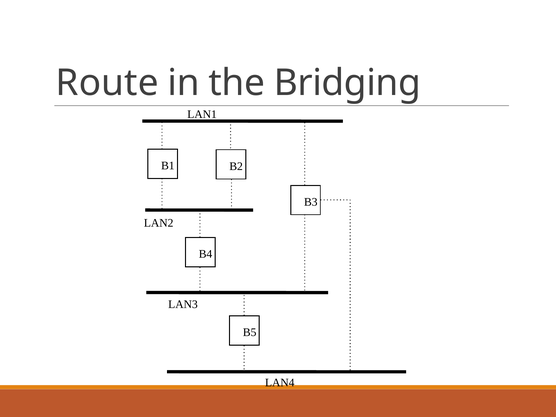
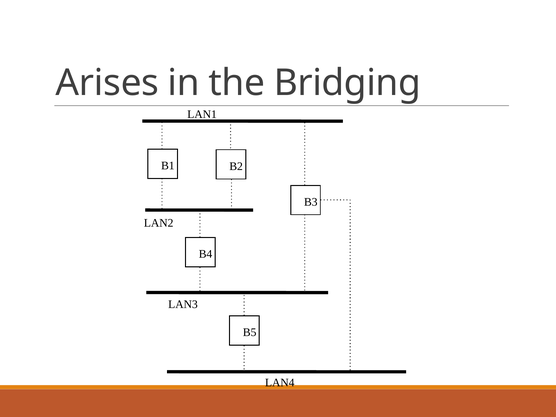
Route: Route -> Arises (107, 83)
